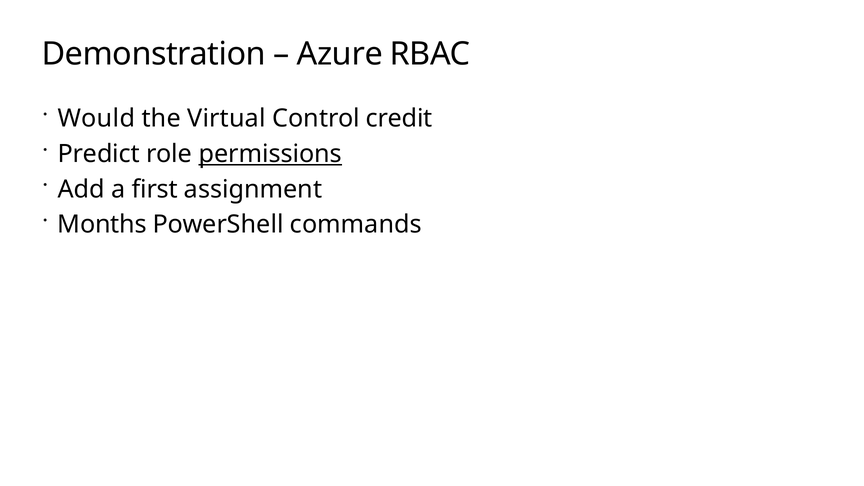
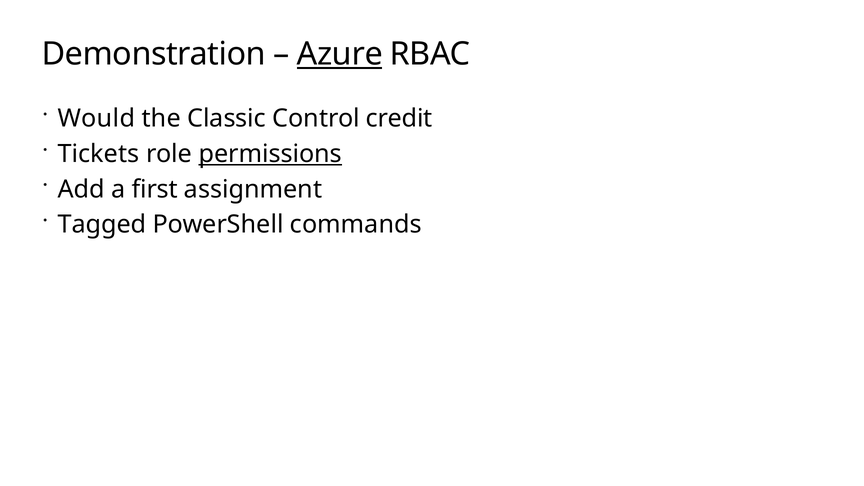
Azure underline: none -> present (340, 54)
Virtual: Virtual -> Classic (227, 119)
Predict: Predict -> Tickets (99, 154)
Months: Months -> Tagged (102, 225)
